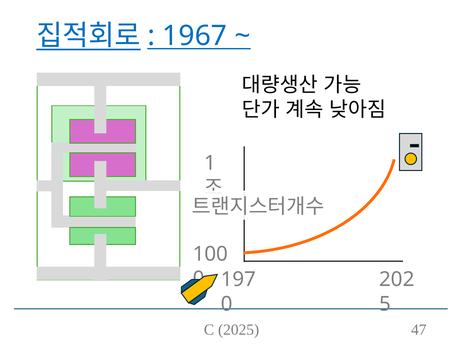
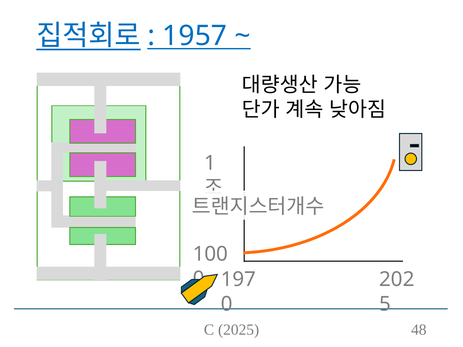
1967: 1967 -> 1957 (195, 36)
47: 47 -> 48 (419, 330)
